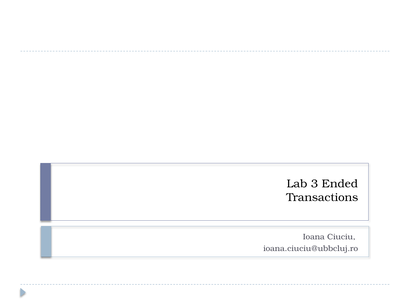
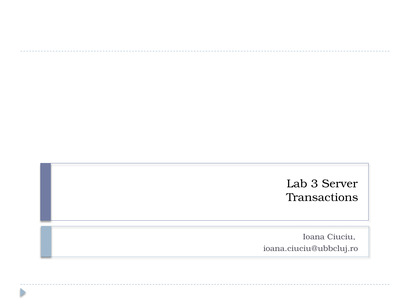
Ended: Ended -> Server (340, 184)
